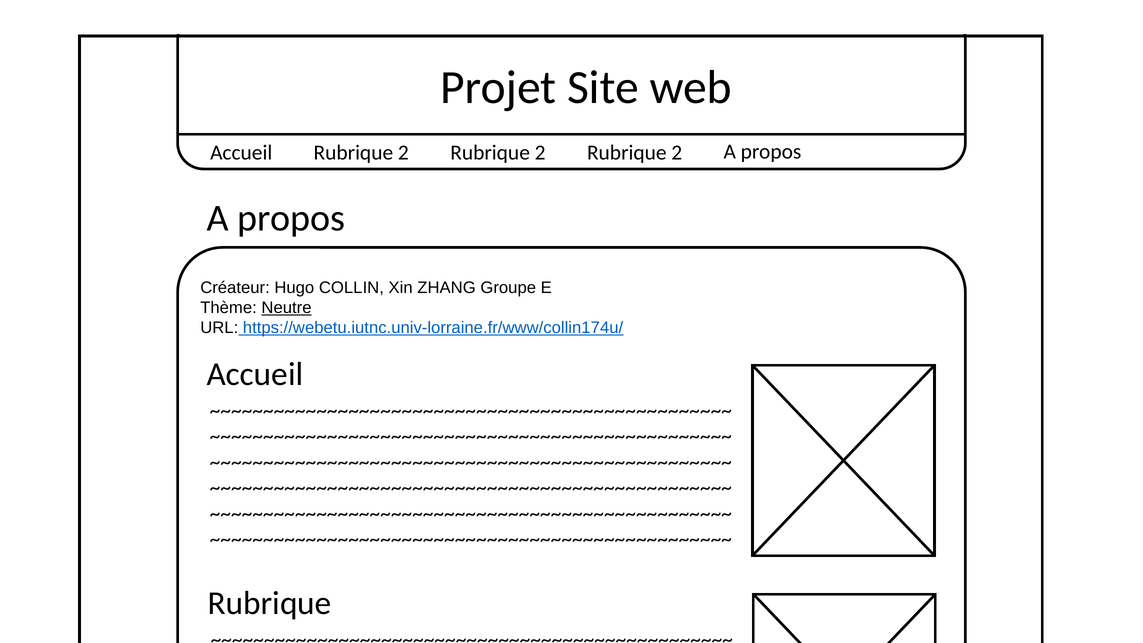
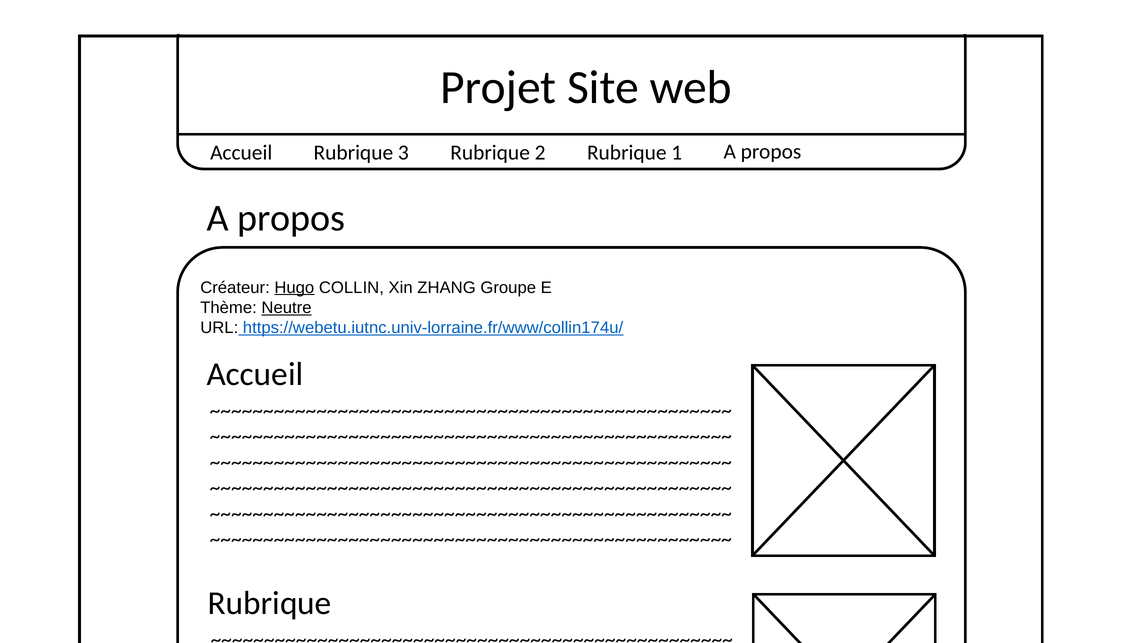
Accueil Rubrique 2: 2 -> 3 (403, 153)
2: 2 -> 1 (677, 153)
Hugo underline: none -> present (294, 288)
